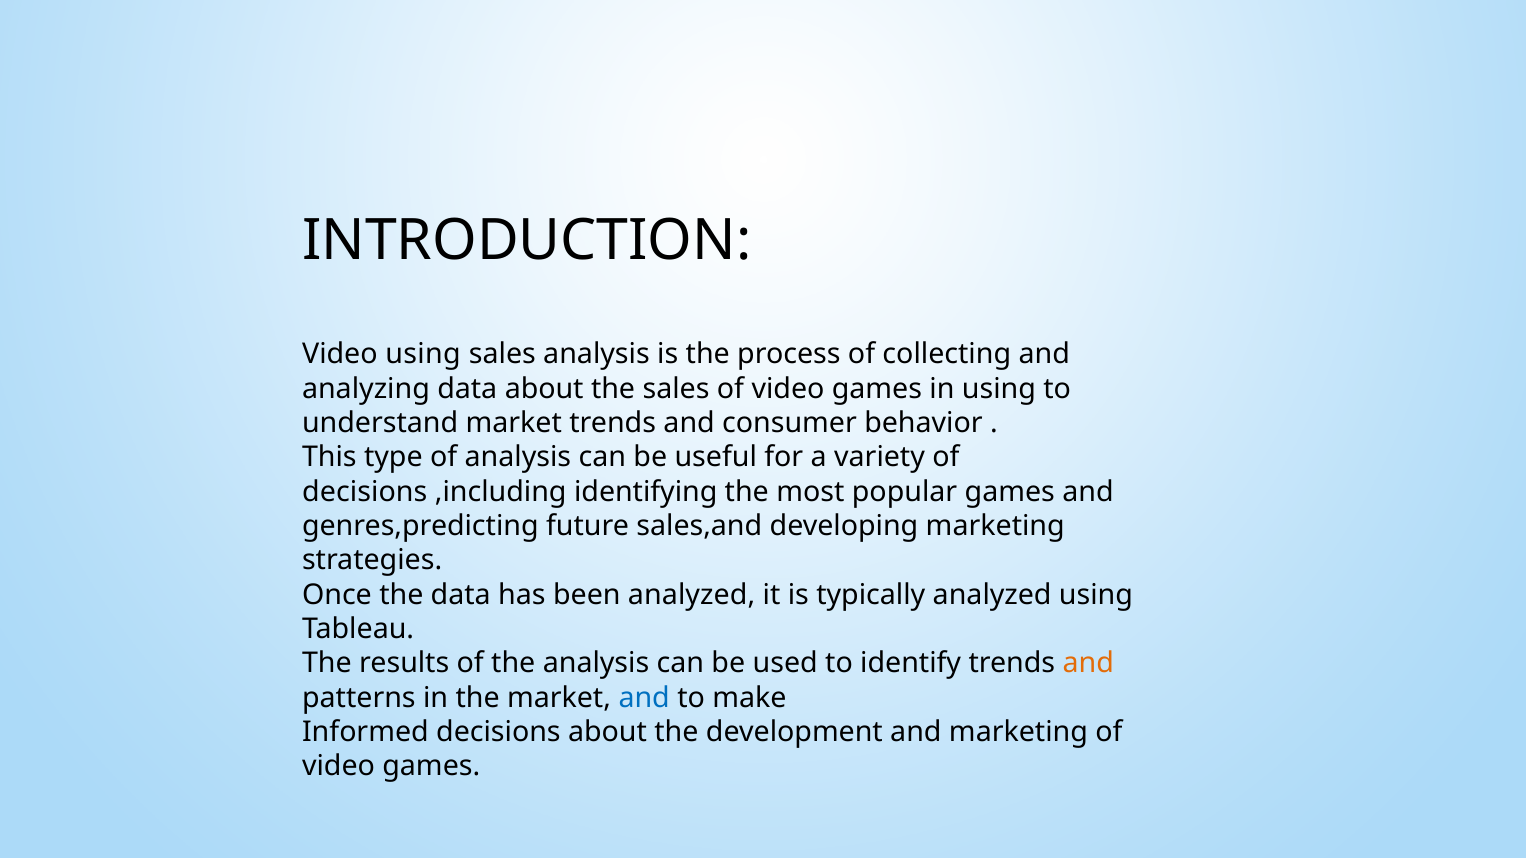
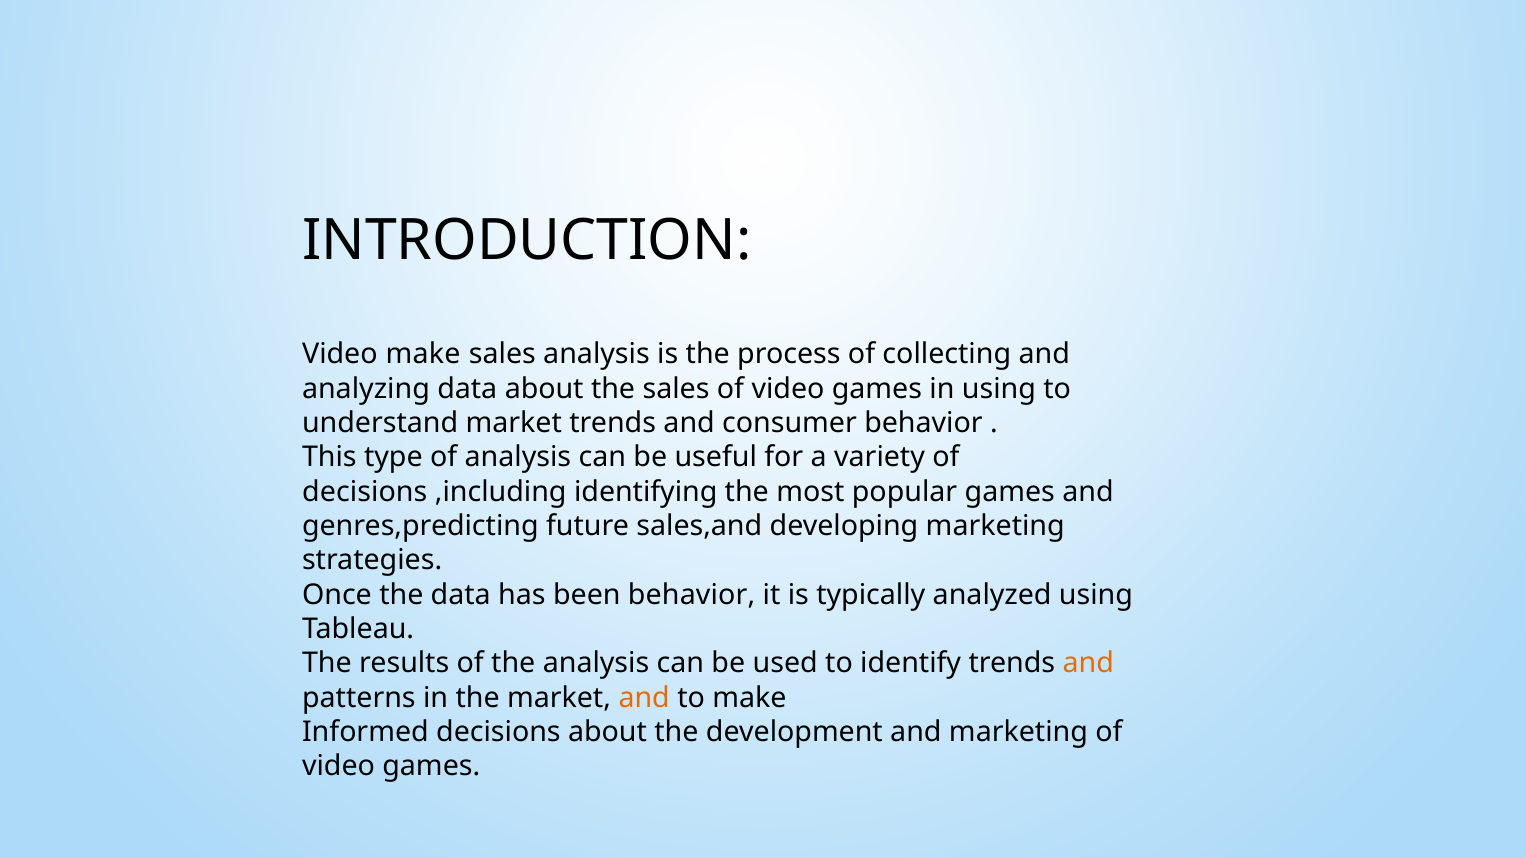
Video using: using -> make (423, 355)
been analyzed: analyzed -> behavior (692, 595)
and colour: blue -> orange (644, 698)
